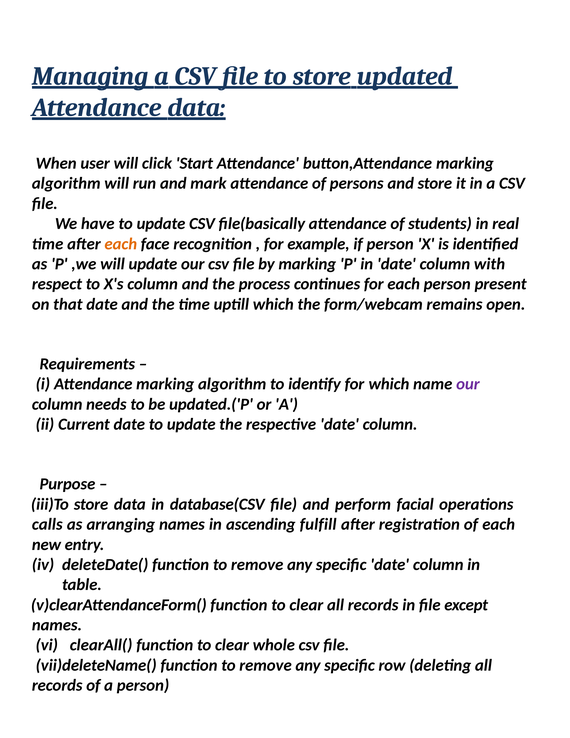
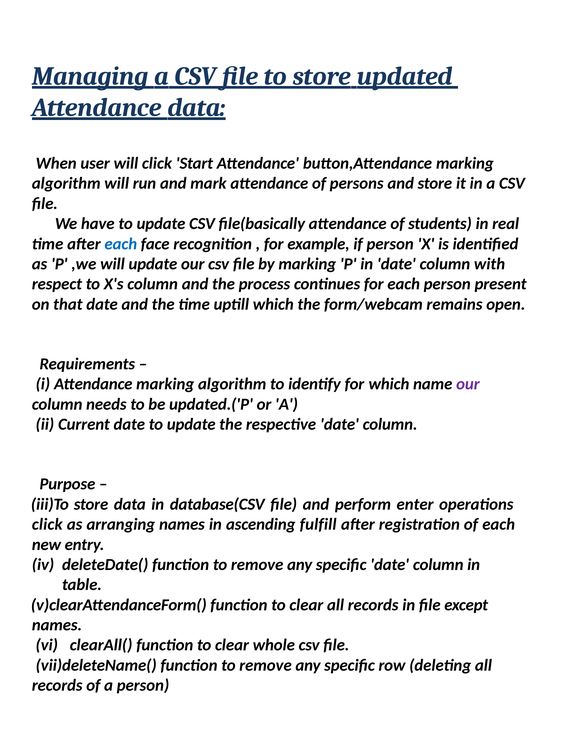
each colour: orange -> blue (121, 244)
facial: facial -> enter (415, 504)
calls: calls -> click (47, 524)
